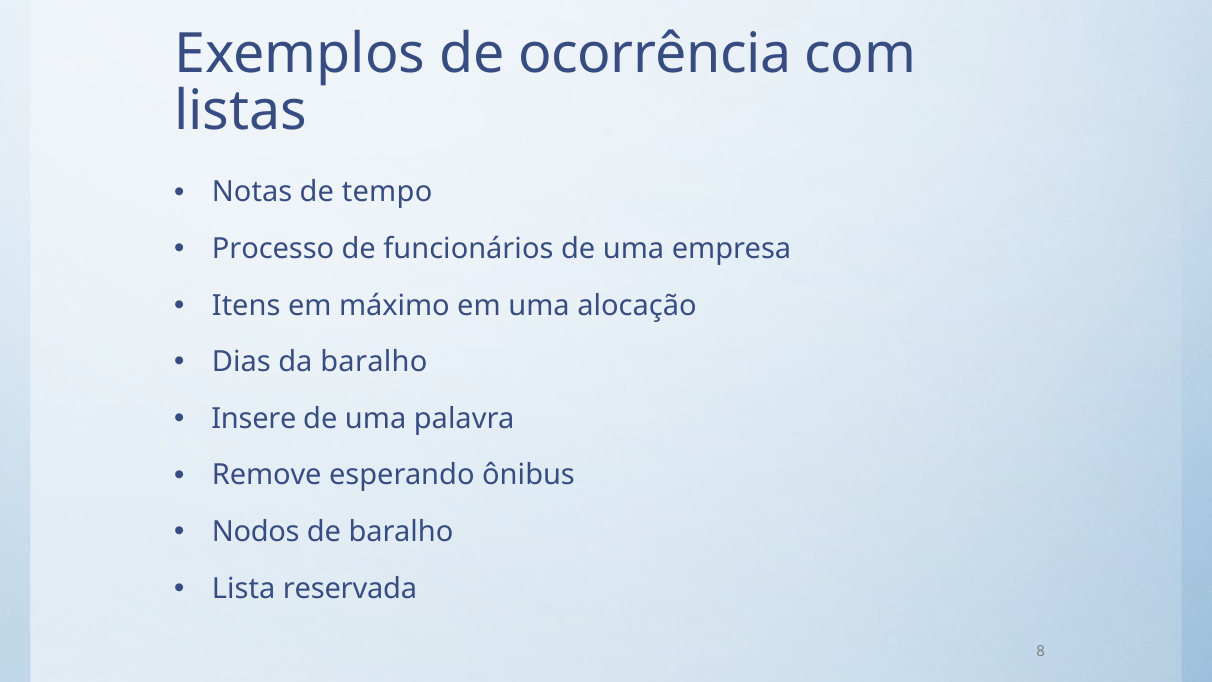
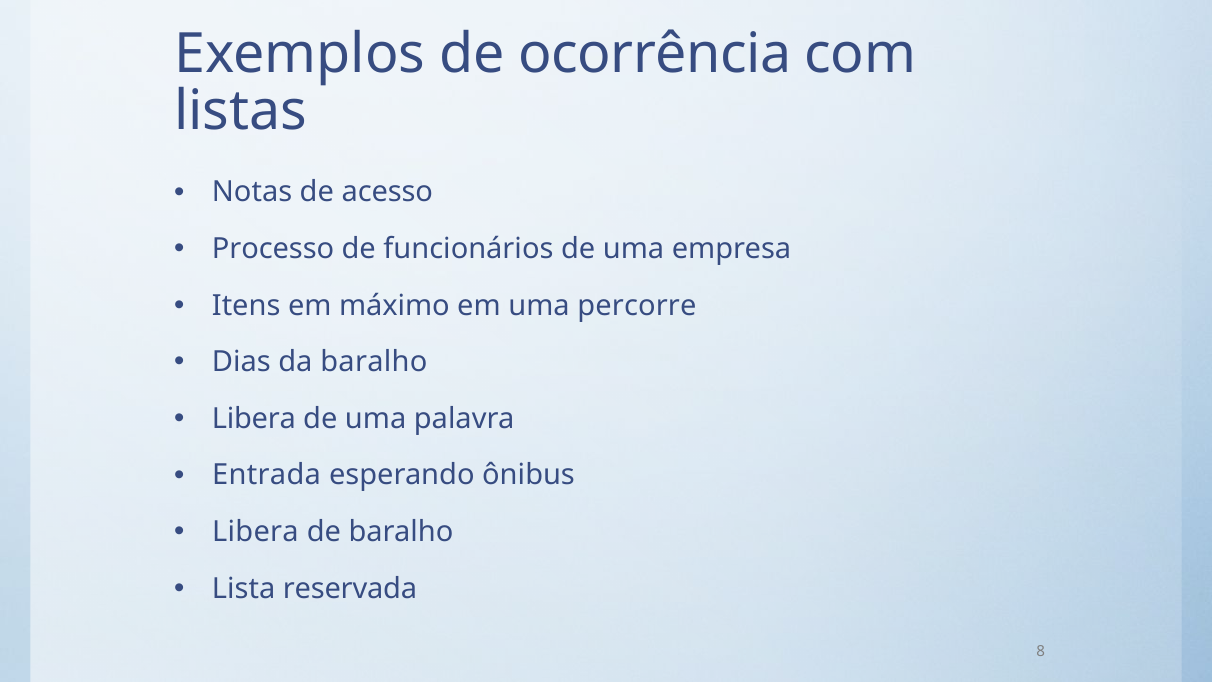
tempo: tempo -> acesso (387, 192)
alocação: alocação -> percorre (637, 305)
Insere: Insere -> Libera (254, 419)
Remove: Remove -> Entrada (267, 475)
Nodos: Nodos -> Libera (255, 532)
